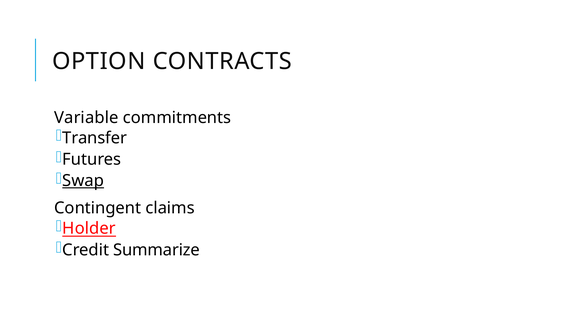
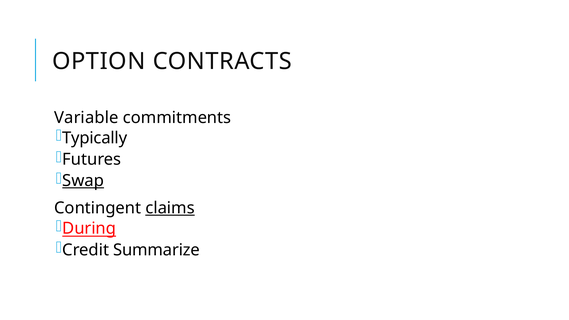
Transfer: Transfer -> Typically (95, 138)
claims underline: none -> present (170, 208)
Holder: Holder -> During (89, 228)
